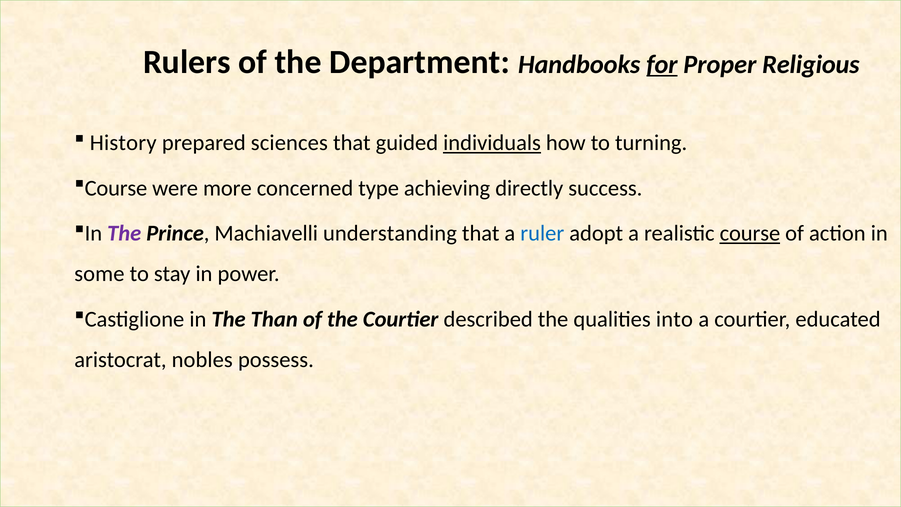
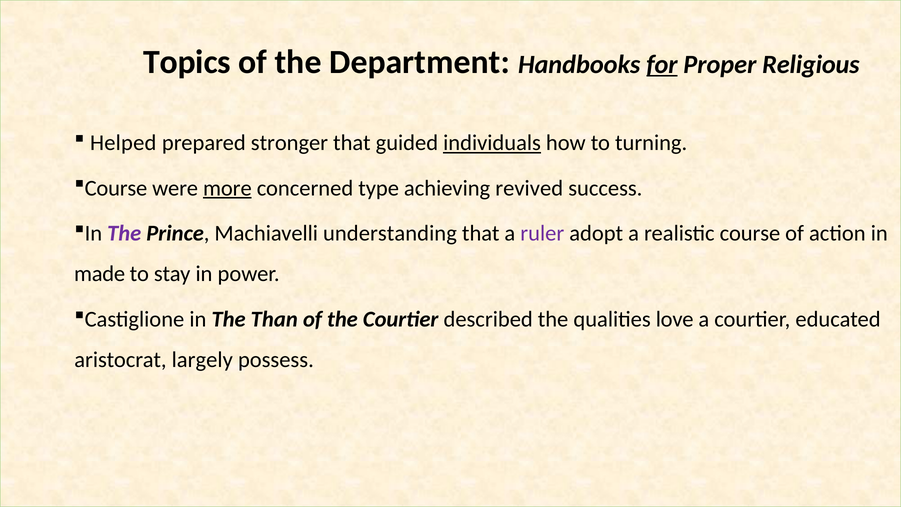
Rulers: Rulers -> Topics (187, 62)
History: History -> Helped (123, 143)
sciences: sciences -> stronger (289, 143)
more underline: none -> present (227, 188)
directly: directly -> revived (529, 188)
ruler colour: blue -> purple (542, 233)
course underline: present -> none (750, 233)
some: some -> made (100, 274)
into: into -> love (675, 319)
nobles: nobles -> largely (202, 360)
